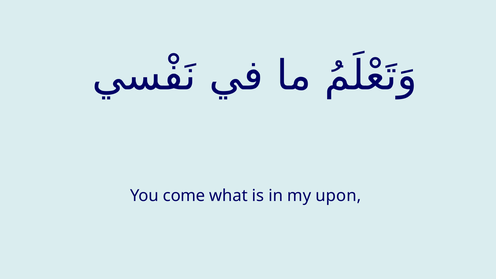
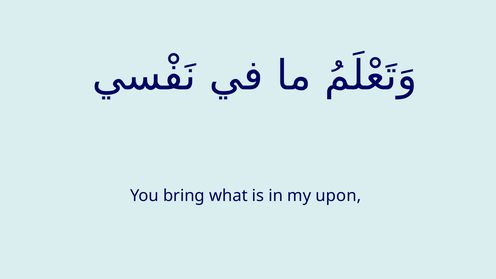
come: come -> bring (184, 196)
